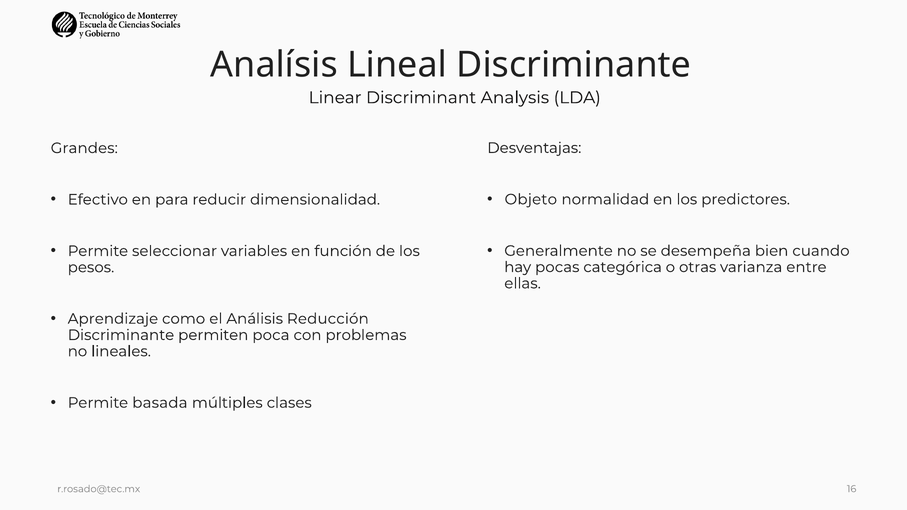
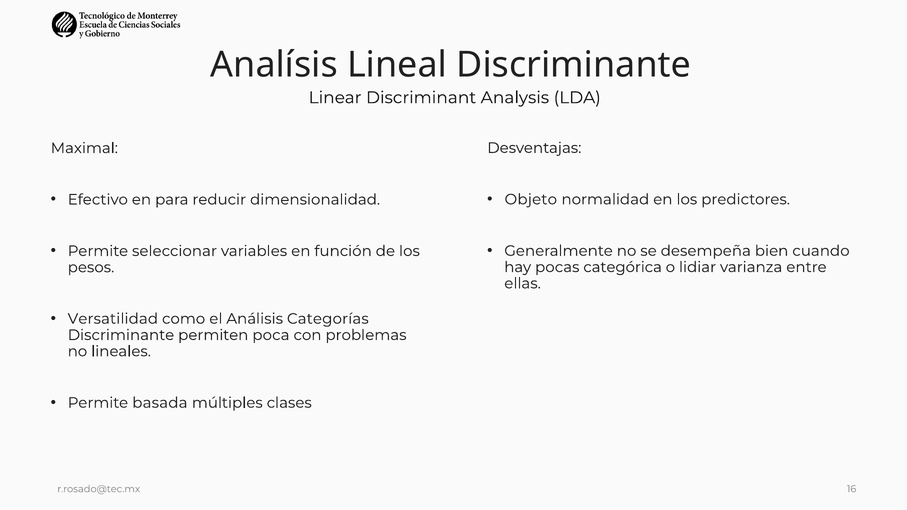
Grandes: Grandes -> Maximal (84, 148)
otras: otras -> lidiar (698, 267)
Aprendizaje: Aprendizaje -> Versatilidad (113, 319)
Reducción: Reducción -> Categorías (328, 319)
